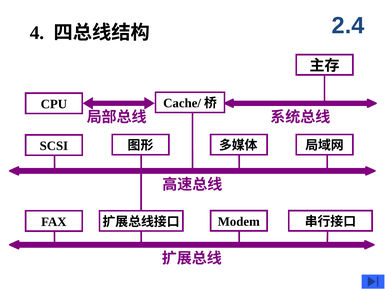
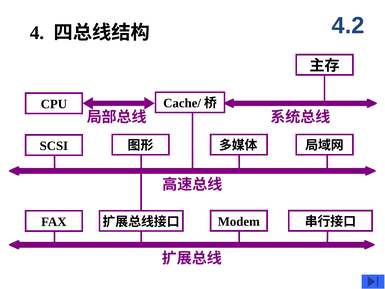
2.4: 2.4 -> 4.2 (348, 26)
